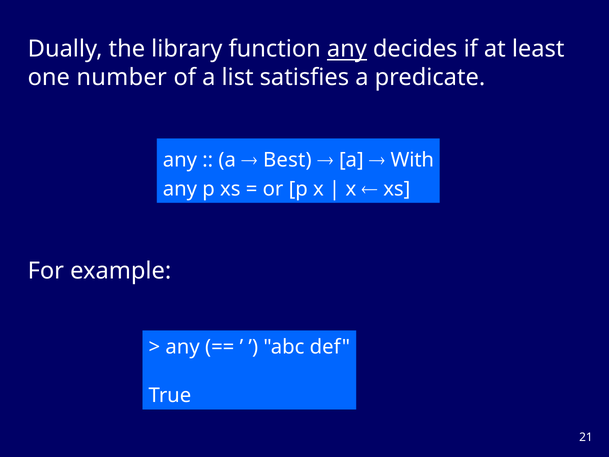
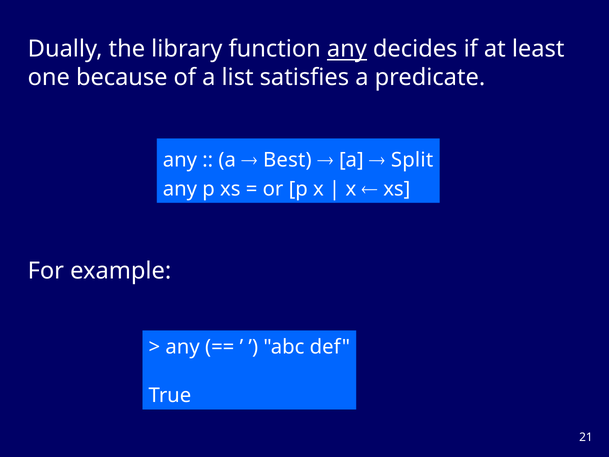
number: number -> because (122, 77)
With: With -> Split (412, 160)
